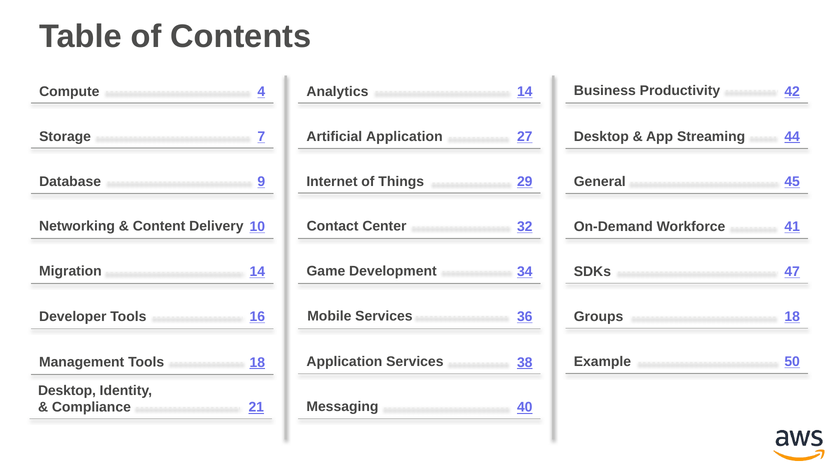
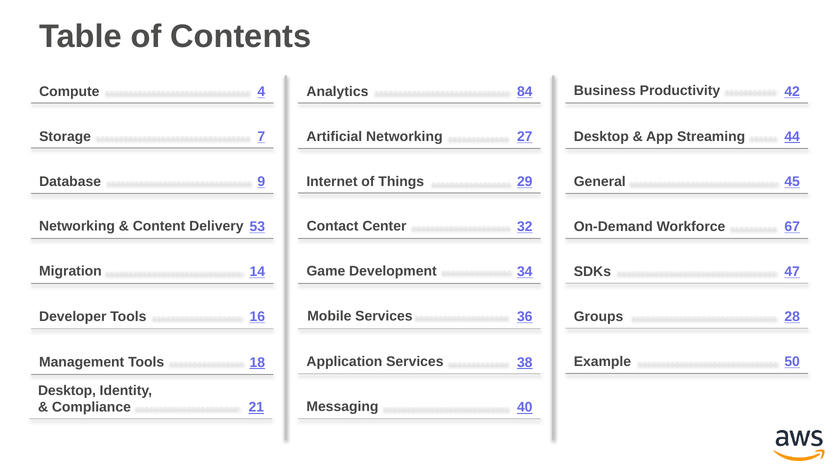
Compute 14: 14 -> 84 (525, 92)
Artificial Application: Application -> Networking (404, 137)
10: 10 -> 53 (257, 227)
41: 41 -> 67 (792, 227)
36 18: 18 -> 28 (792, 317)
